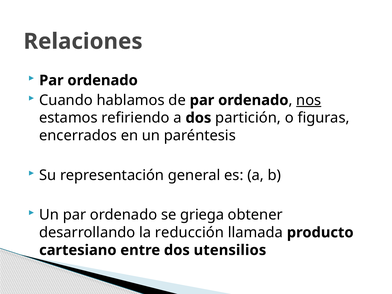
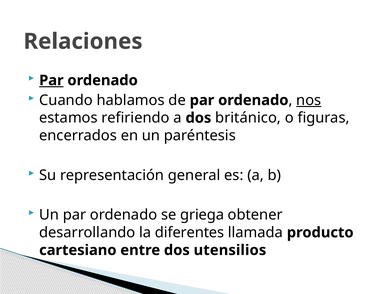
Par underline: none -> present (51, 80)
partición: partición -> británico (248, 118)
reducción: reducción -> diferentes (190, 233)
